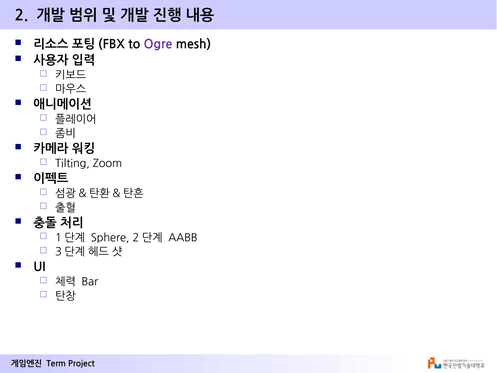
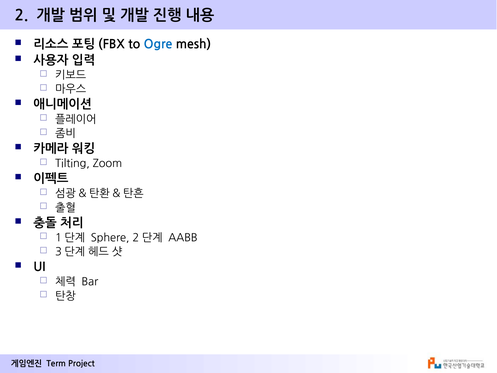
Ogre colour: purple -> blue (158, 44)
